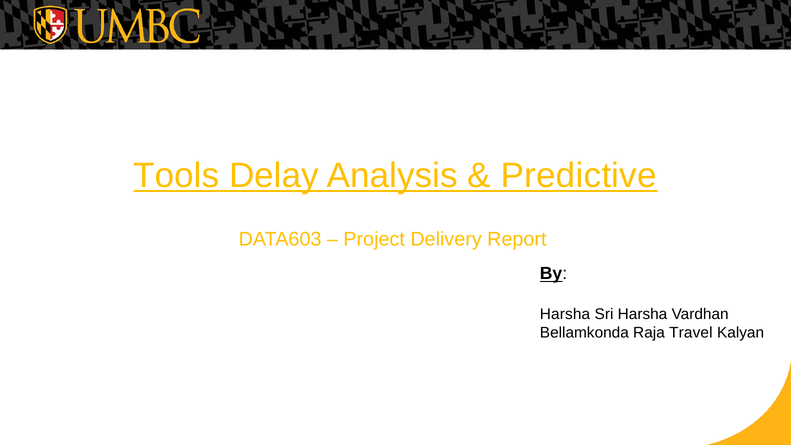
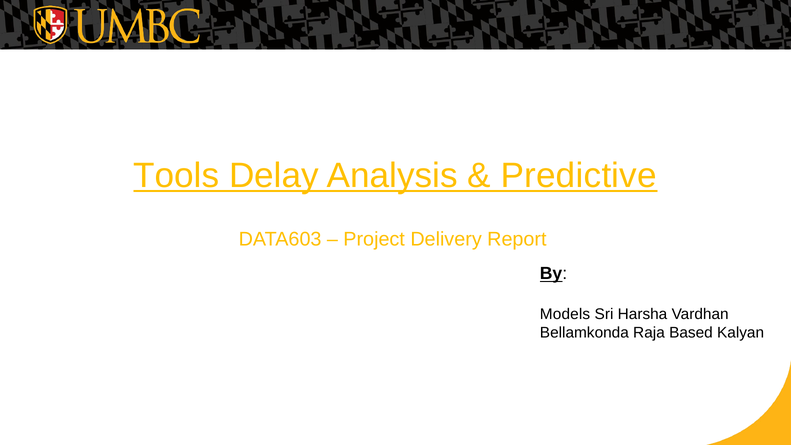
Harsha: Harsha -> Models (565, 314)
Travel: Travel -> Based (691, 333)
